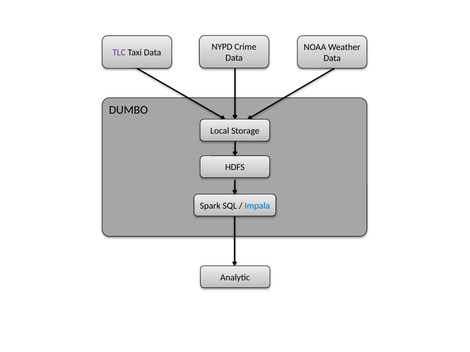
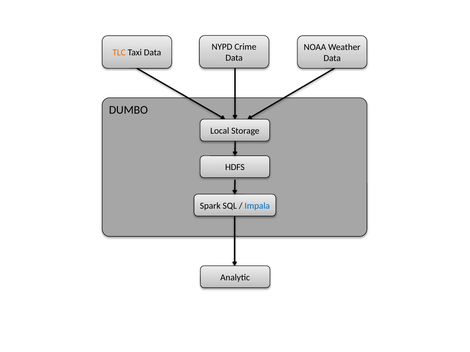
TLC colour: purple -> orange (119, 53)
